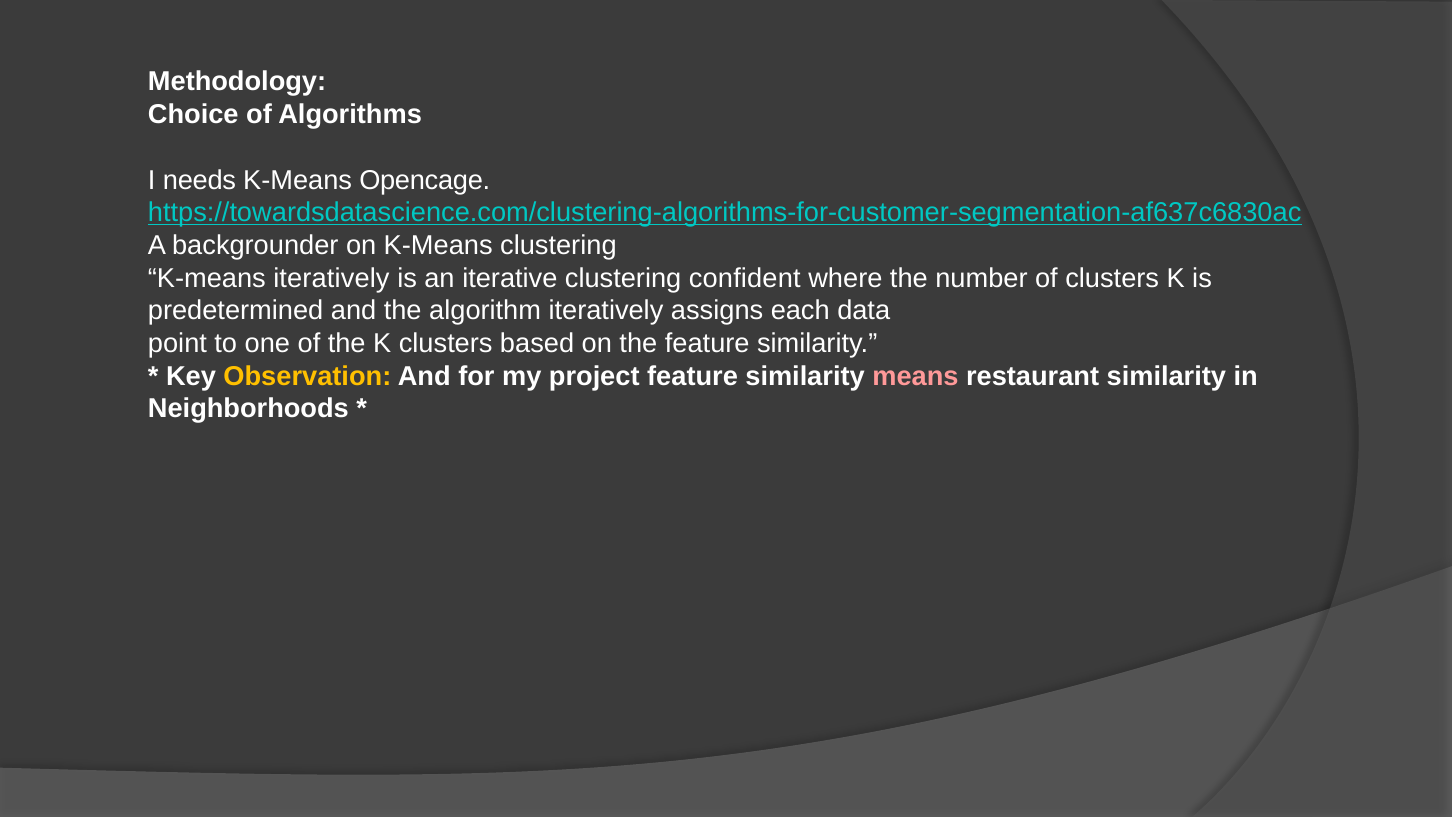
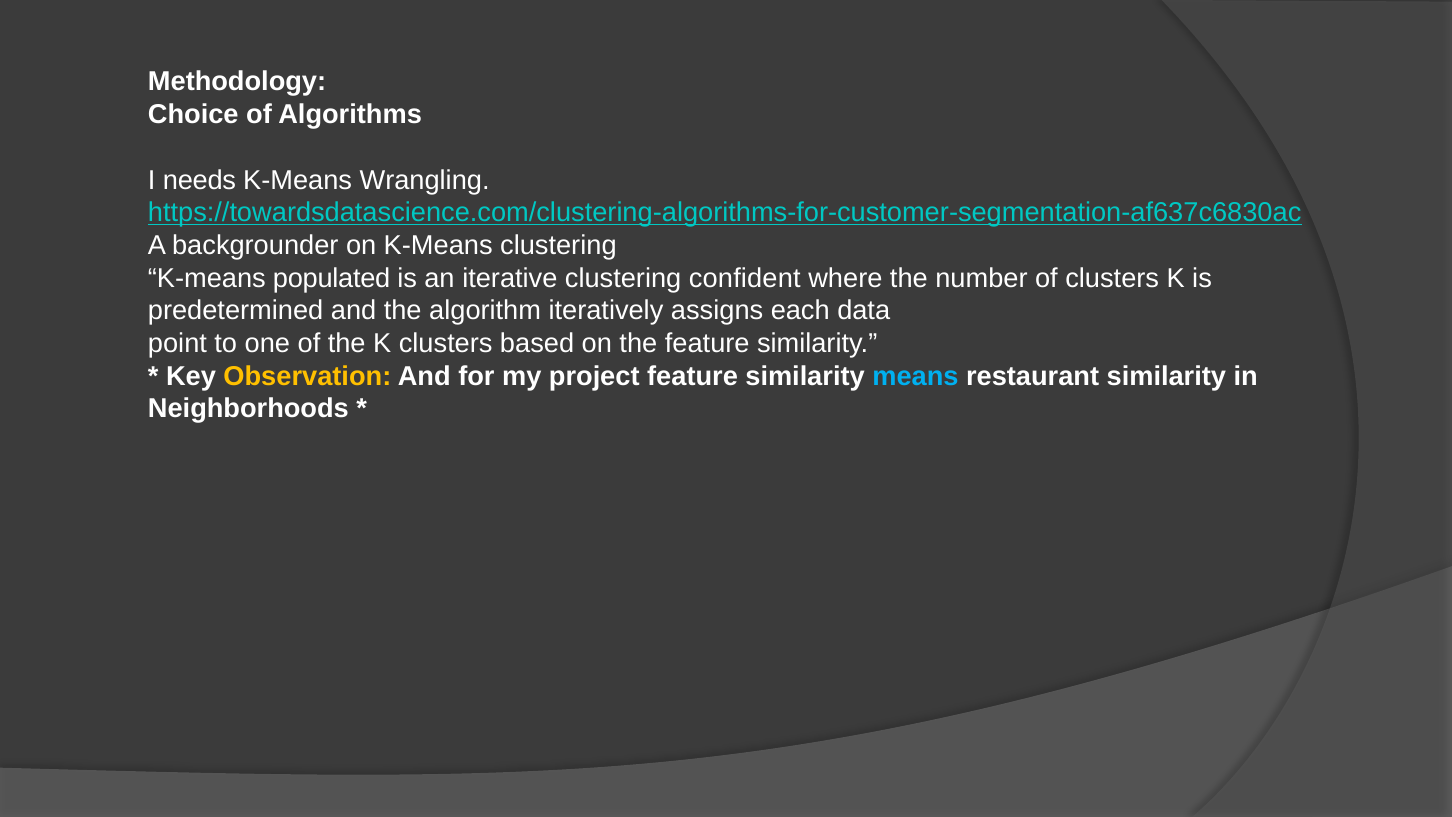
Opencage: Opencage -> Wrangling (425, 180)
K-means iteratively: iteratively -> populated (332, 278)
means colour: pink -> light blue (915, 376)
